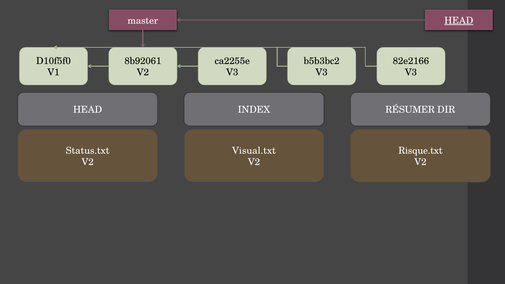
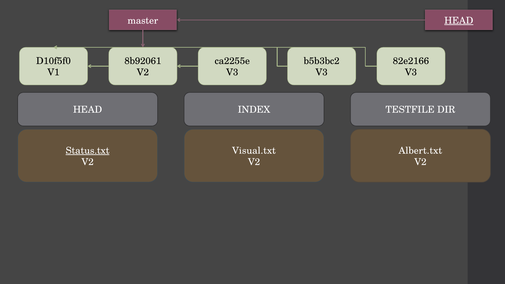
RÉSUMER: RÉSUMER -> TESTFILE (410, 110)
Status.txt underline: none -> present (88, 151)
Risque.txt: Risque.txt -> Albert.txt (420, 151)
